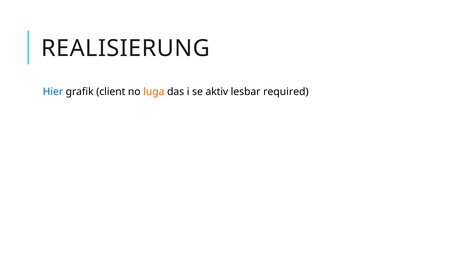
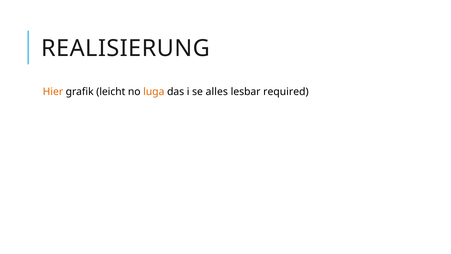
Hier colour: blue -> orange (53, 92)
client: client -> leicht (111, 92)
aktiv: aktiv -> alles (217, 92)
